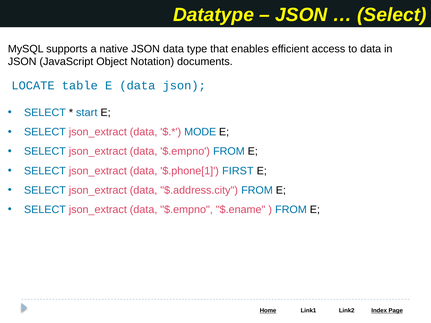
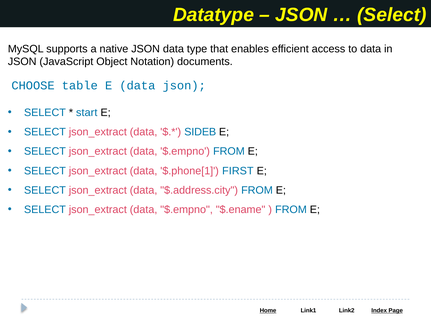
LOCATE: LOCATE -> CHOOSE (33, 86)
MODE: MODE -> SIDEB (200, 132)
